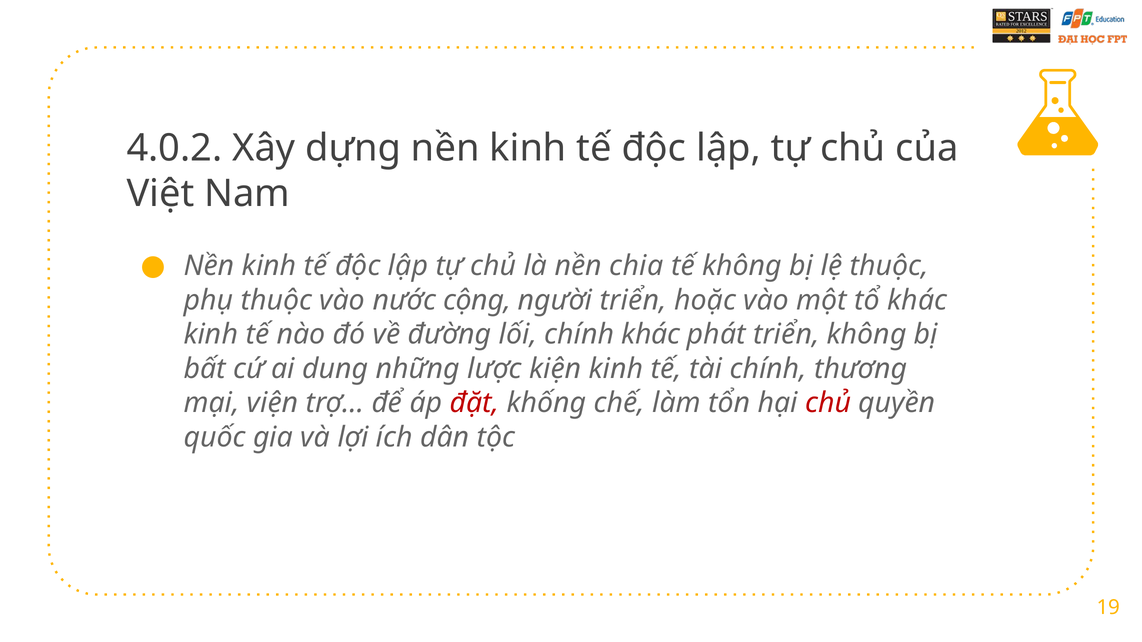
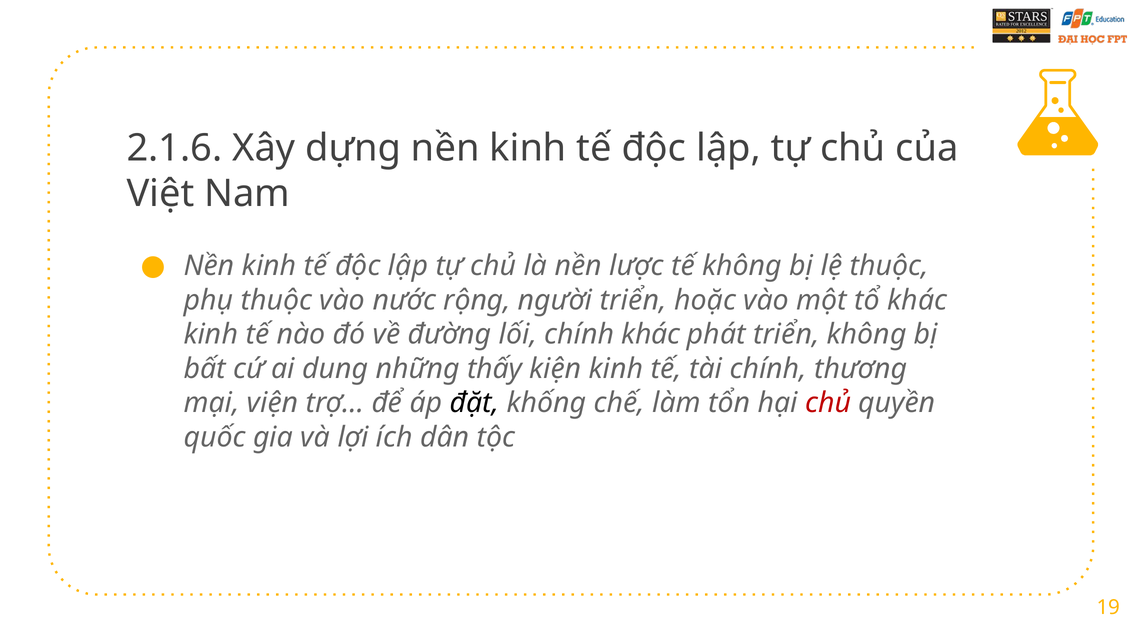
4.0.2: 4.0.2 -> 2.1.6 (174, 148)
chia: chia -> lược (636, 266)
cộng: cộng -> rộng (477, 300)
lược: lược -> thấy (495, 369)
đặt colour: red -> black (474, 403)
